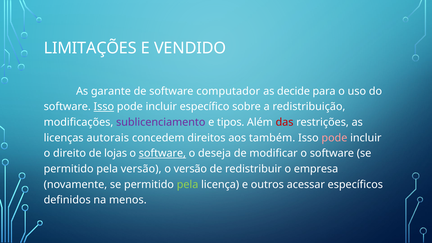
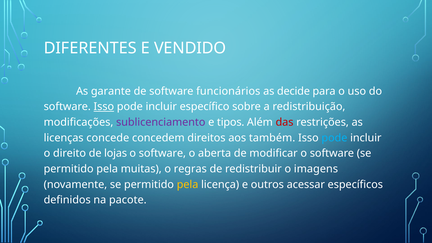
LIMITAÇÕES: LIMITAÇÕES -> DIFERENTES (90, 48)
computador: computador -> funcionários (228, 91)
autorais: autorais -> concede (108, 138)
pode colour: pink -> light blue (334, 138)
software underline: present -> none (162, 153)
deseja: deseja -> aberta (215, 153)
pela versão: versão -> muitas (141, 169)
o versão: versão -> regras (190, 169)
empresa: empresa -> imagens (316, 169)
pela colour: light green -> yellow (188, 184)
menos: menos -> pacote (128, 200)
